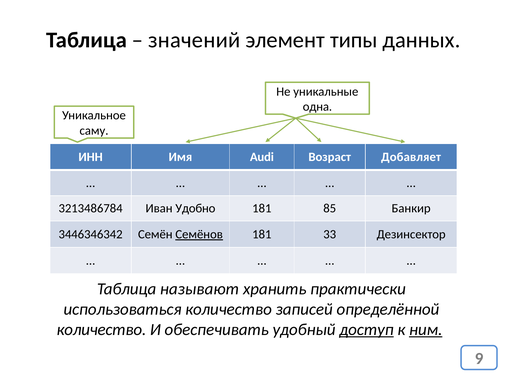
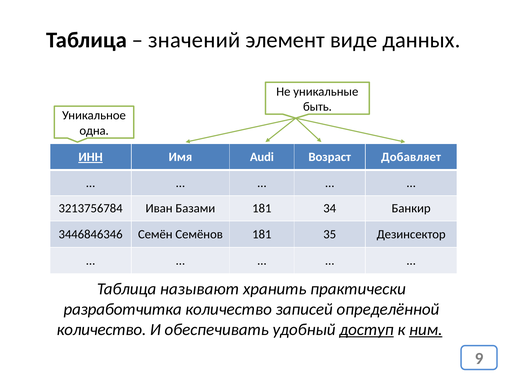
типы: типы -> виде (354, 40)
одна: одна -> быть (317, 107)
саму: саму -> одна (94, 131)
ИНН underline: none -> present (91, 157)
3213486784: 3213486784 -> 3213756784 (91, 209)
Удобно: Удобно -> Базами (195, 209)
85: 85 -> 34 (330, 209)
3446346342: 3446346342 -> 3446846346 (91, 235)
Семёнов underline: present -> none (199, 235)
33: 33 -> 35 (330, 235)
использоваться: использоваться -> разработчитка (123, 309)
